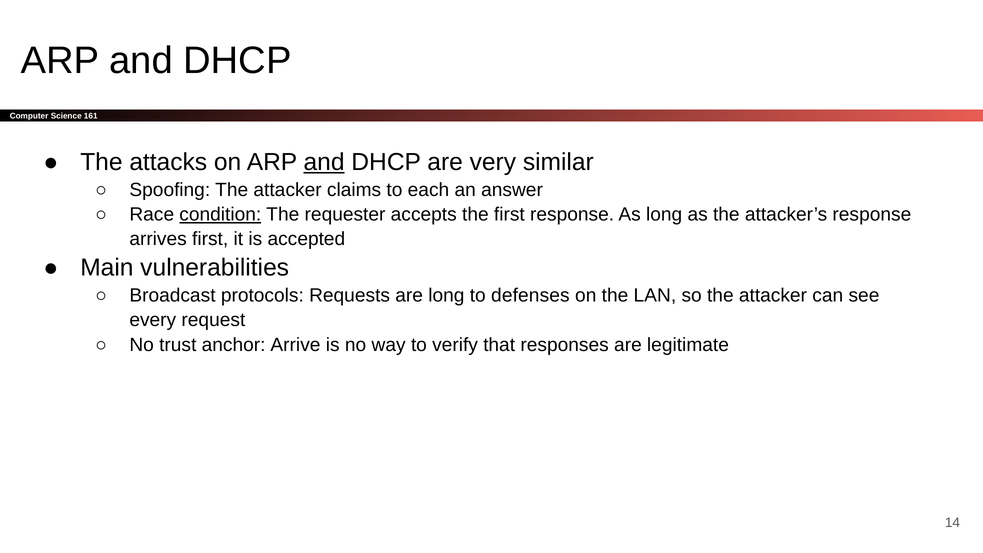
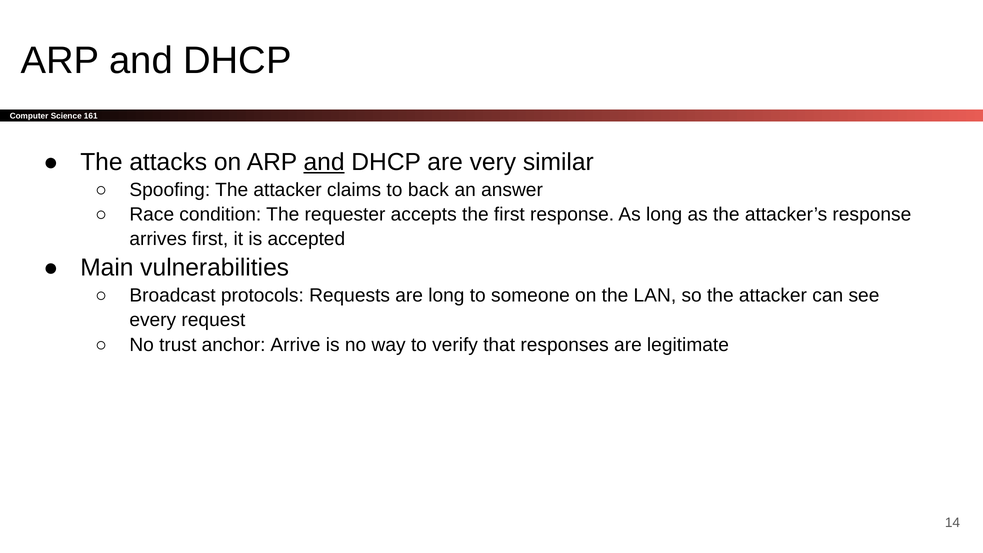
each: each -> back (428, 190)
condition underline: present -> none (220, 214)
defenses: defenses -> someone (530, 295)
